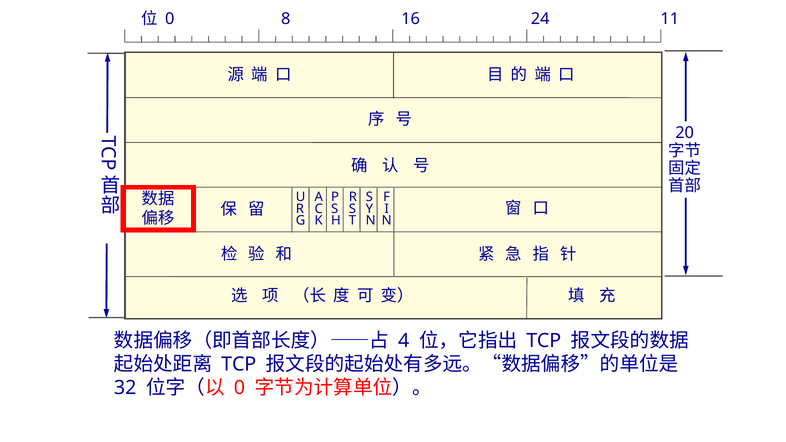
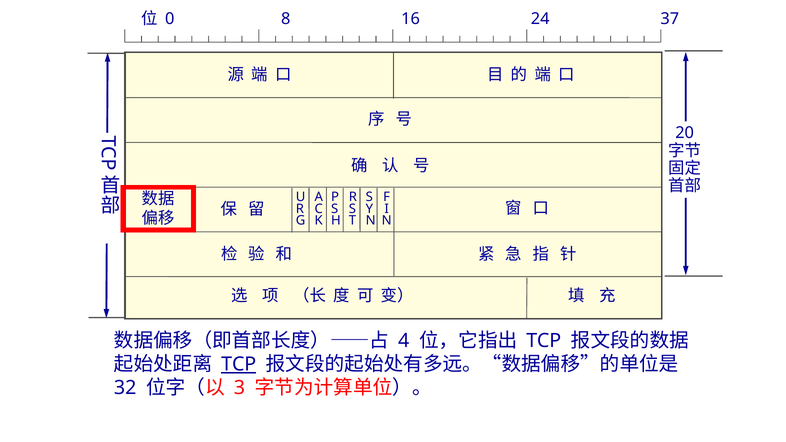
11: 11 -> 37 (670, 19)
TCP underline: none -> present (239, 364)
0: 0 -> 3 (239, 388)
